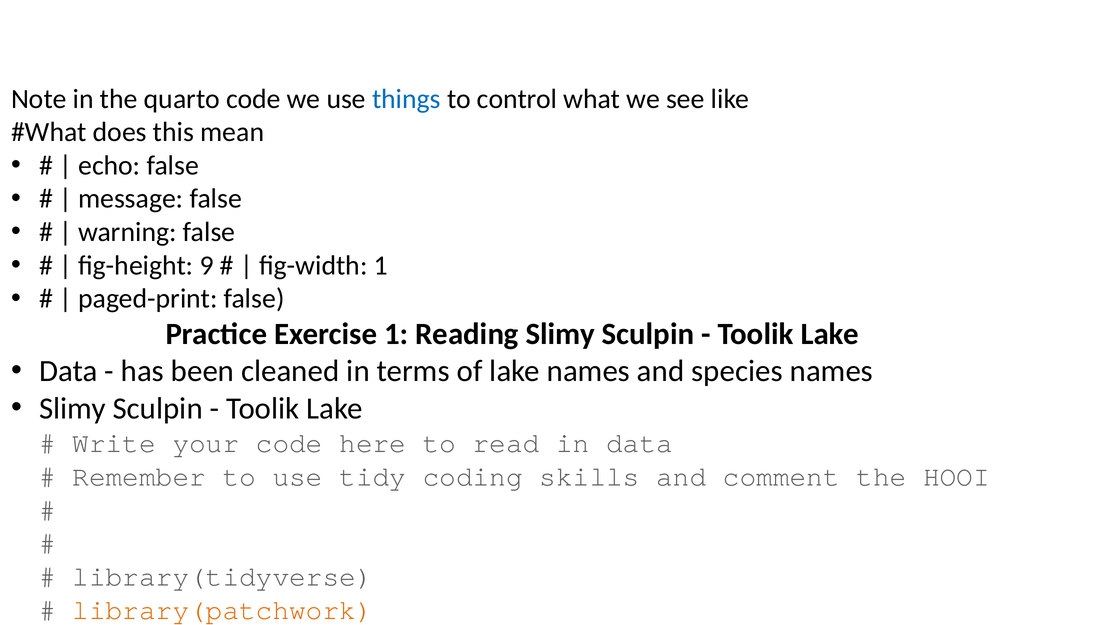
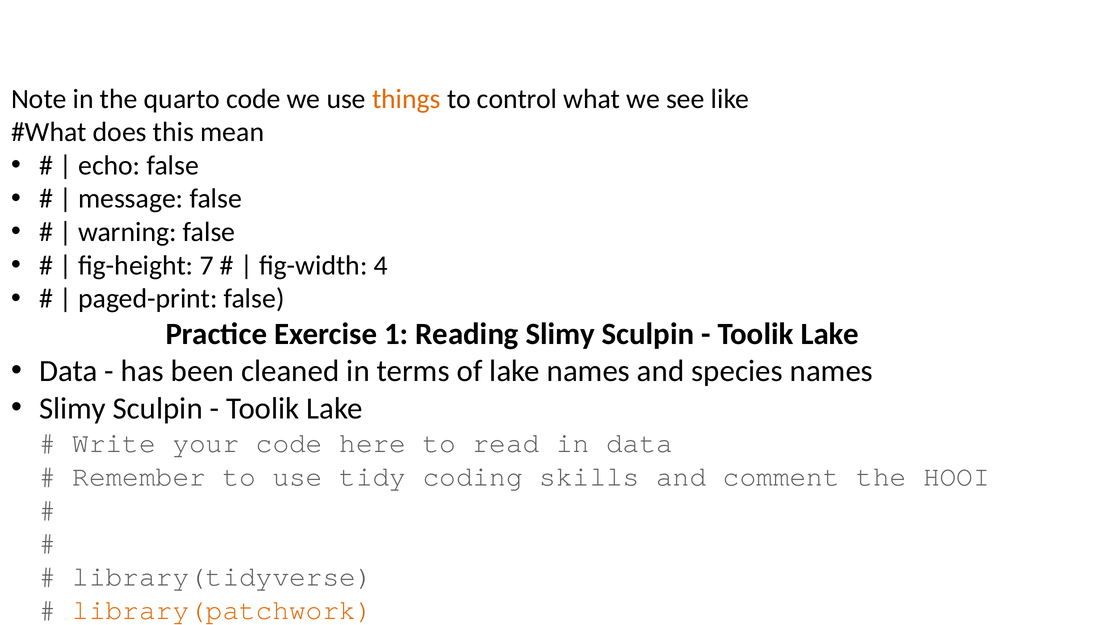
things colour: blue -> orange (406, 99)
9: 9 -> 7 (207, 266)
fig-width 1: 1 -> 4 (381, 266)
